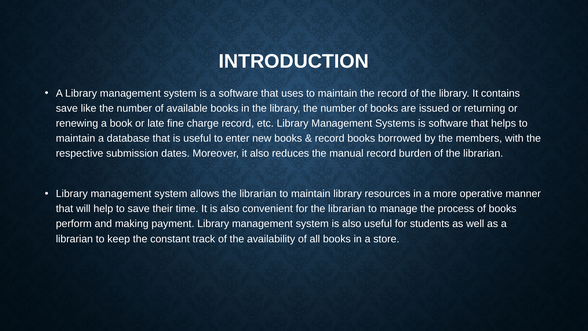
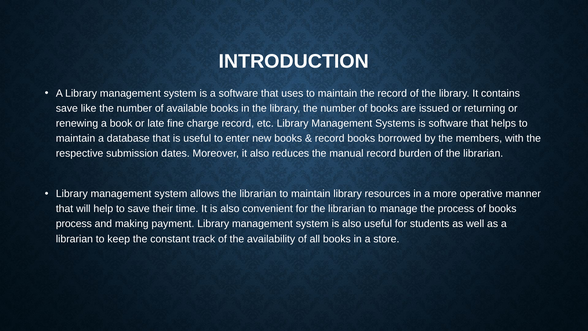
perform: perform -> process (74, 224)
